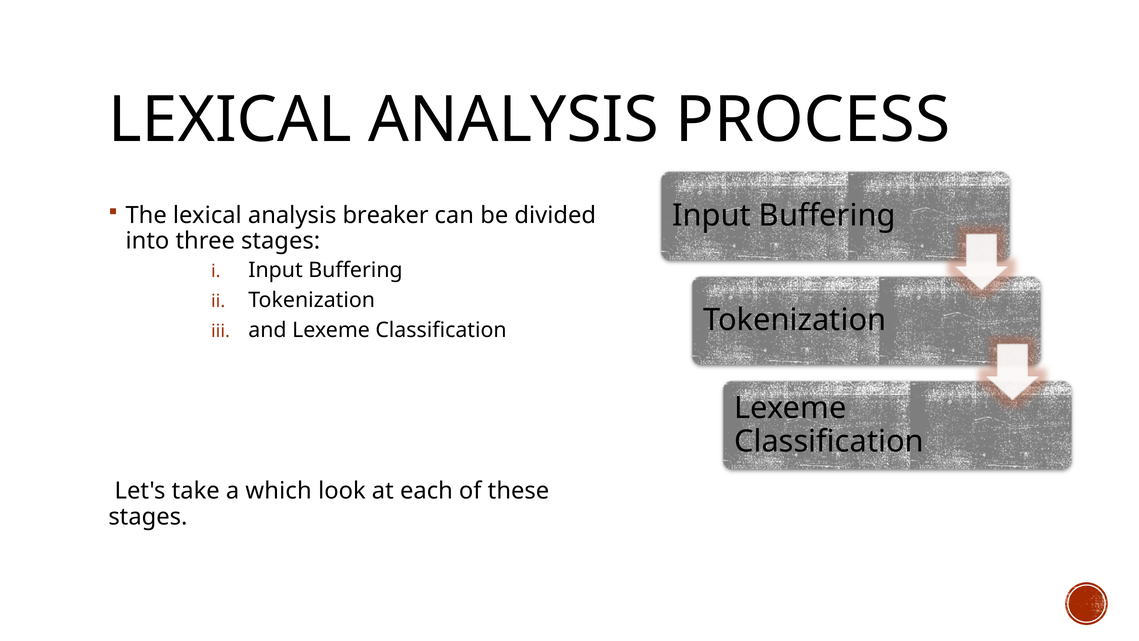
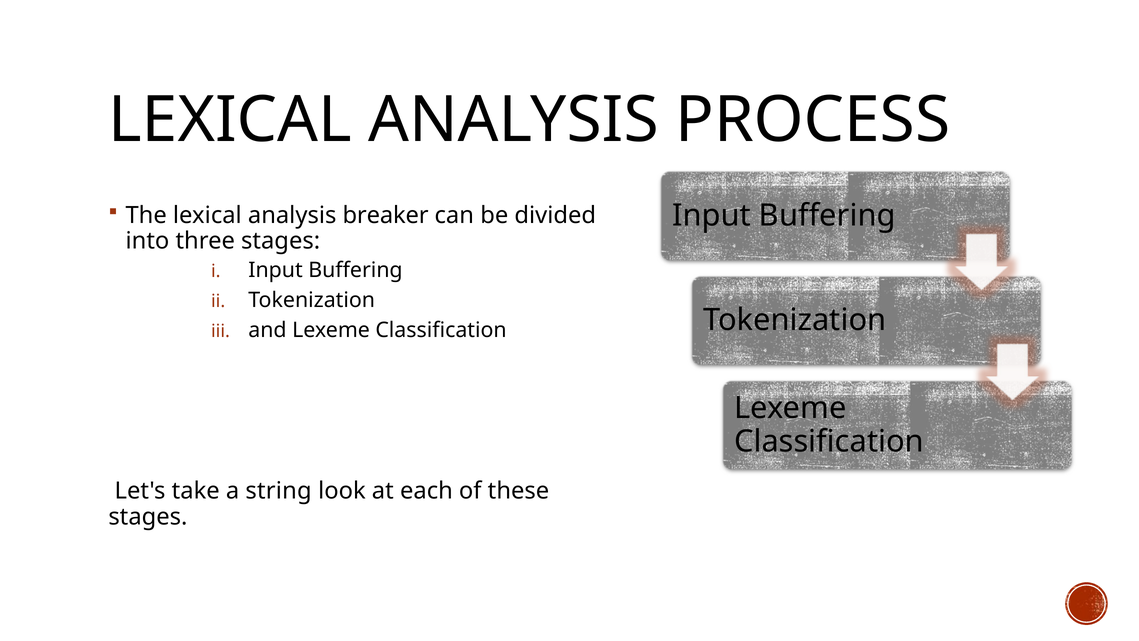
which: which -> string (279, 491)
